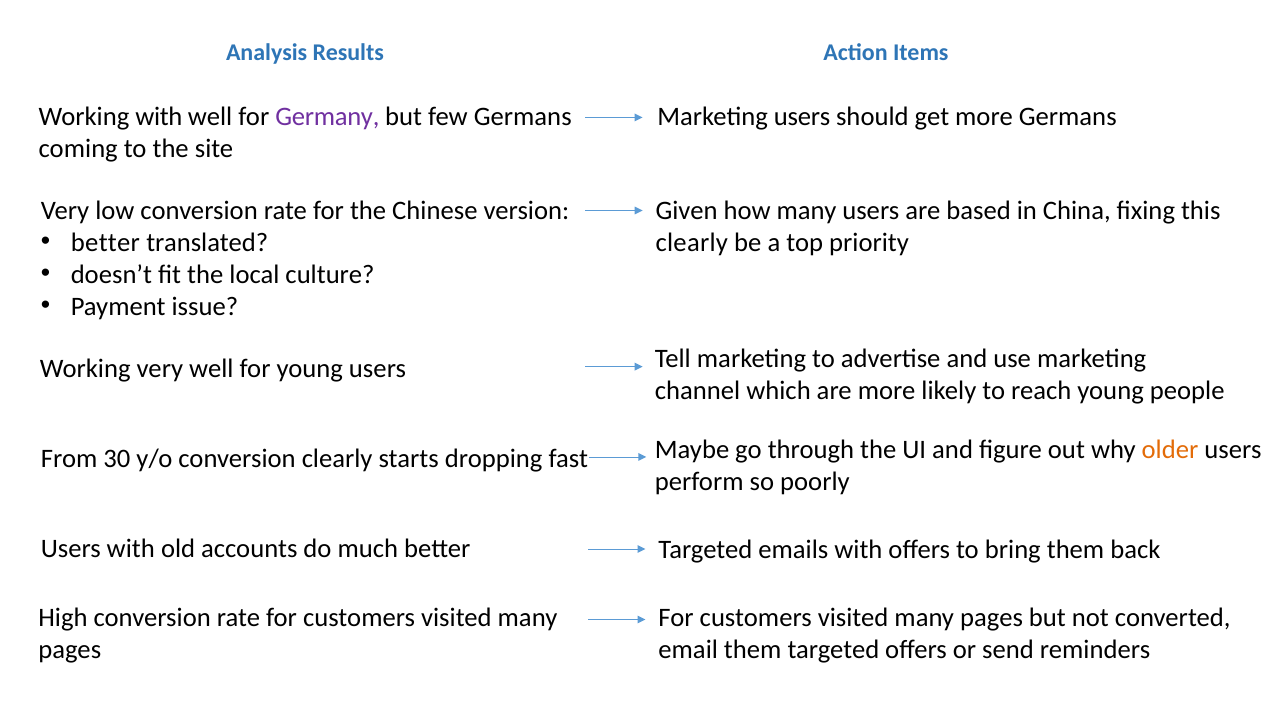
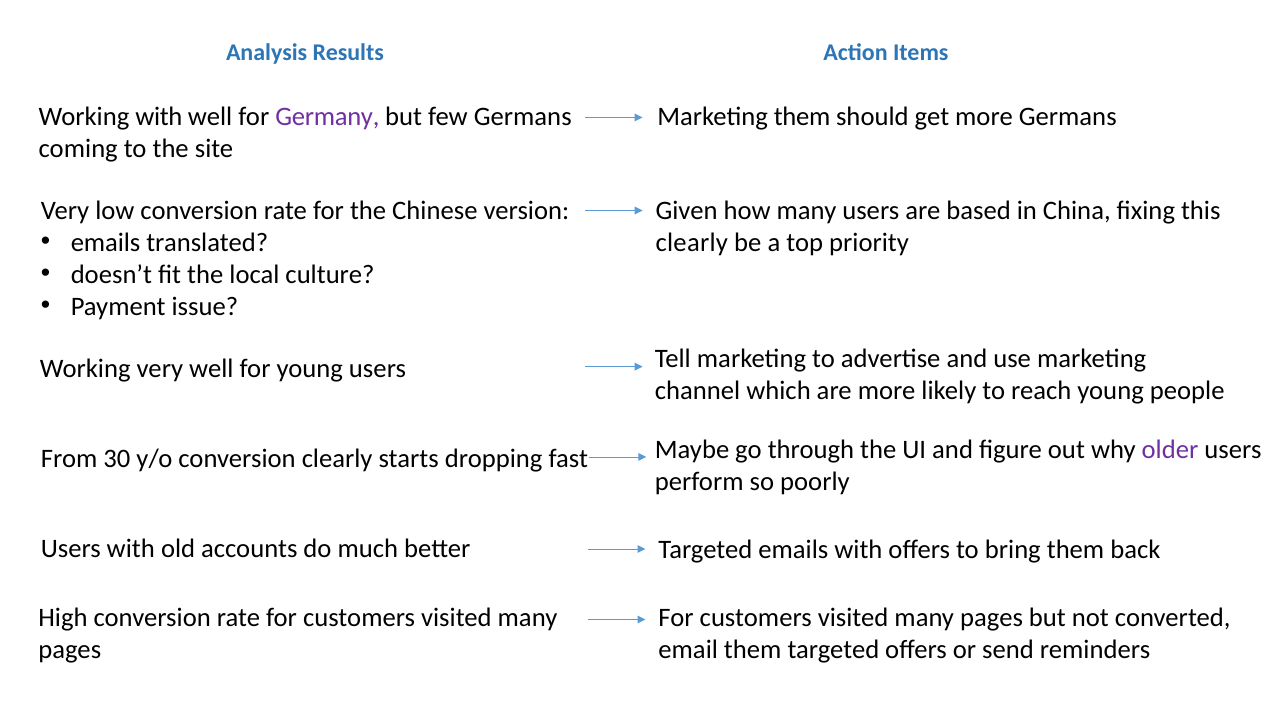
Marketing users: users -> them (802, 117)
better: better -> emails (106, 243)
older colour: orange -> purple (1170, 450)
